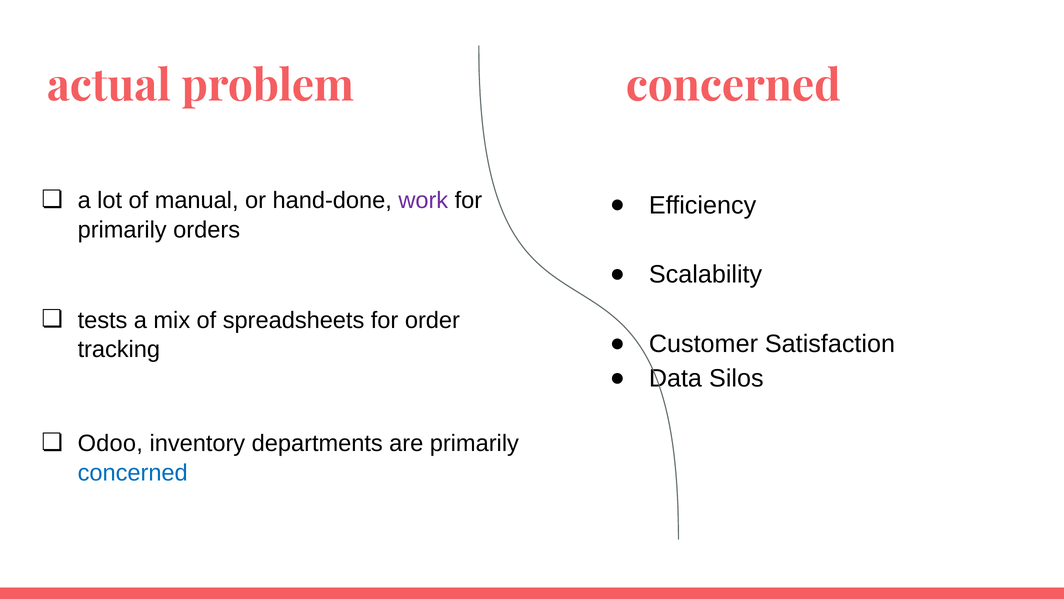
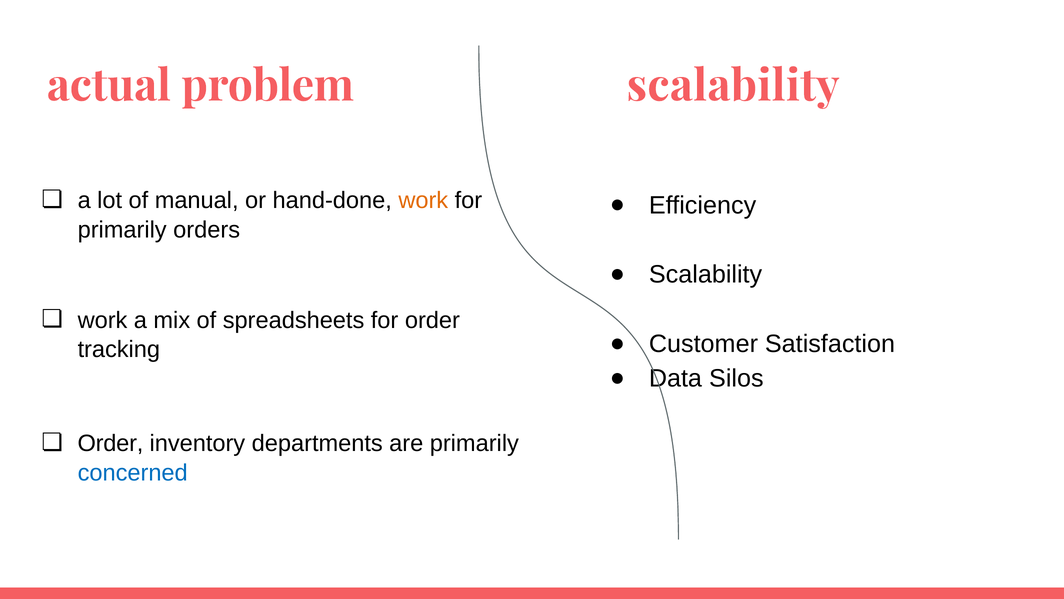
concerned: concerned -> scalability (733, 86)
work colour: purple -> orange (423, 200)
tests: tests -> work (103, 320)
Odoo: Odoo -> Order (110, 443)
